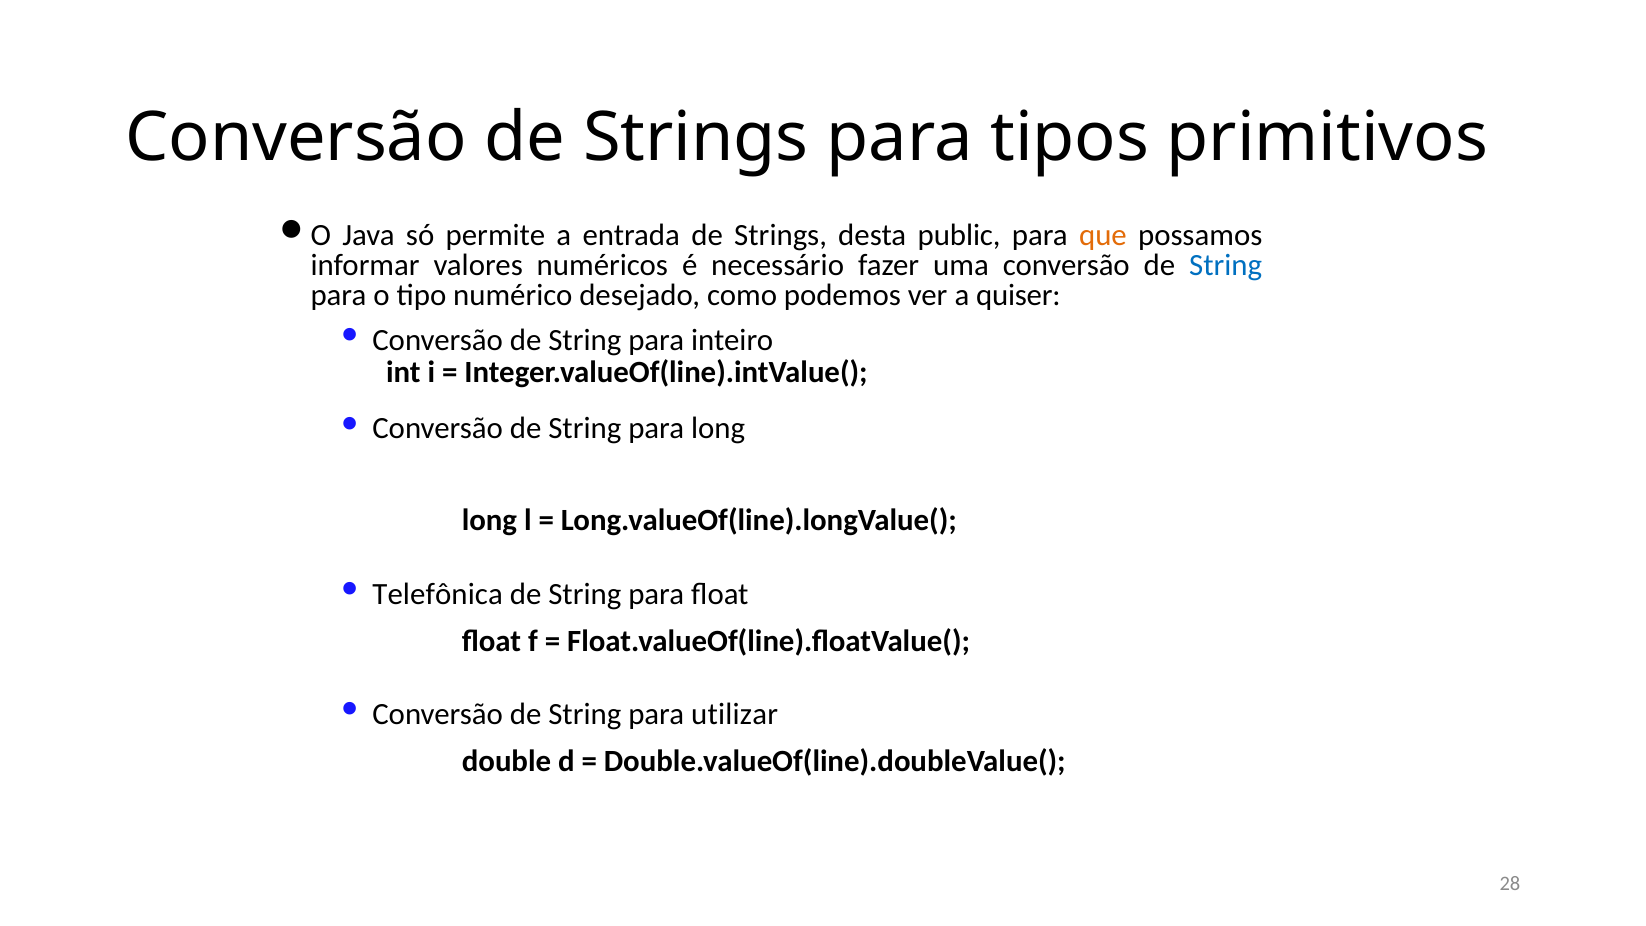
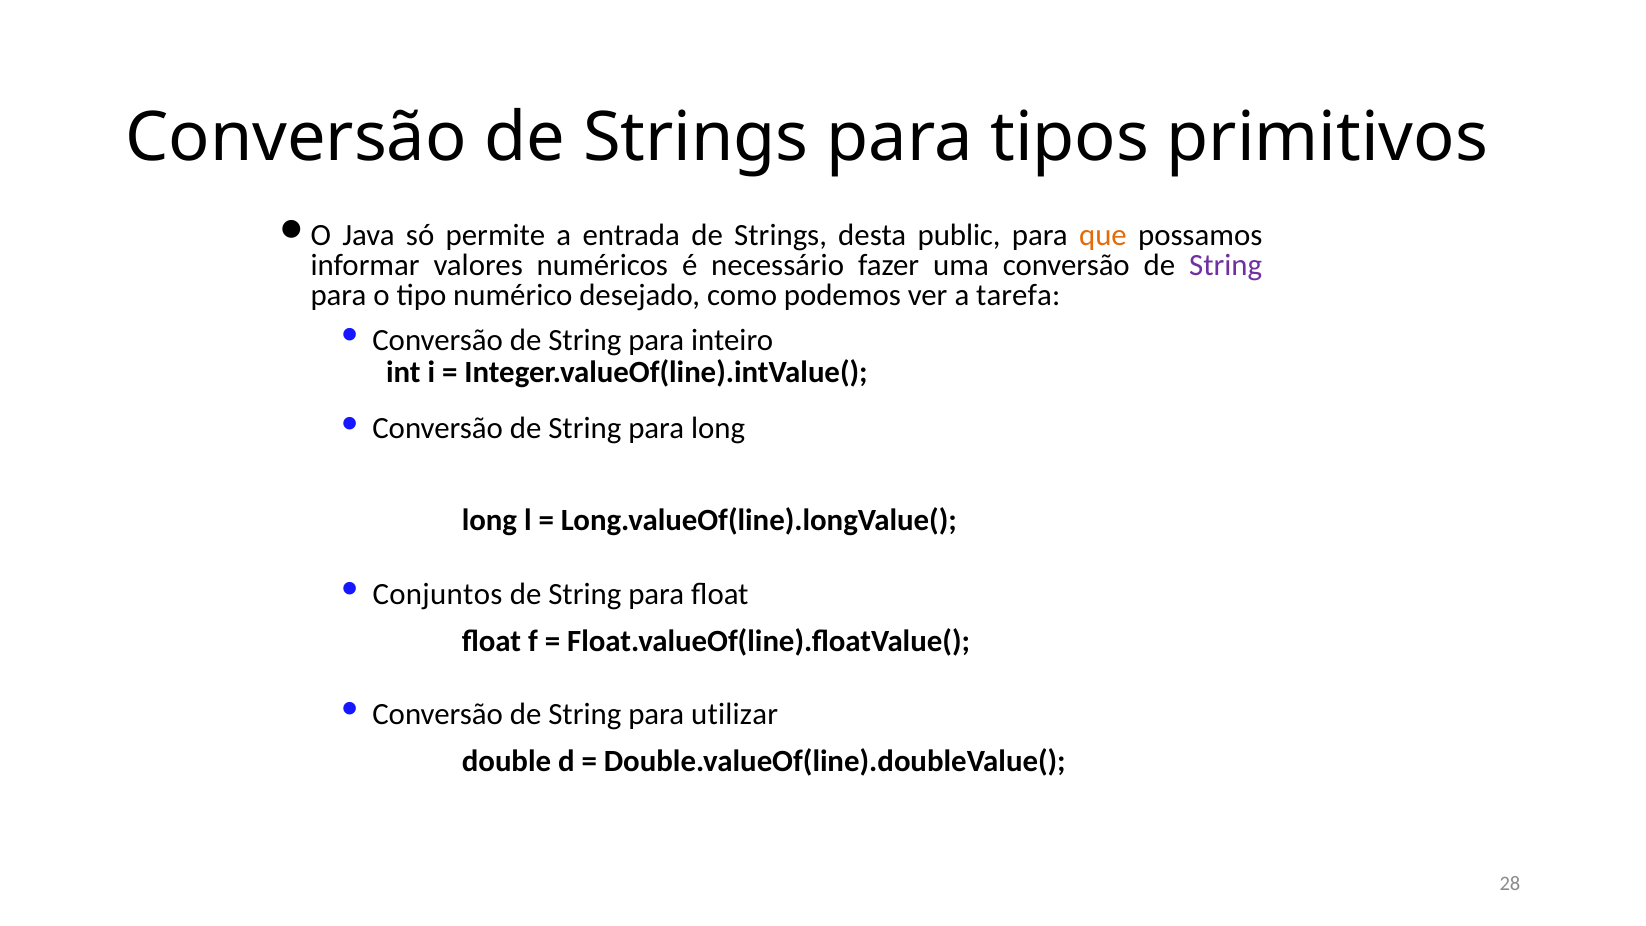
String colour: blue -> purple (1226, 265)
quiser: quiser -> tarefa (1018, 295)
Telefônica: Telefônica -> Conjuntos (438, 594)
